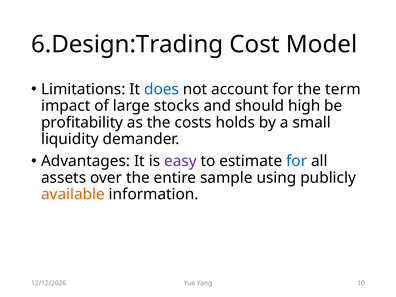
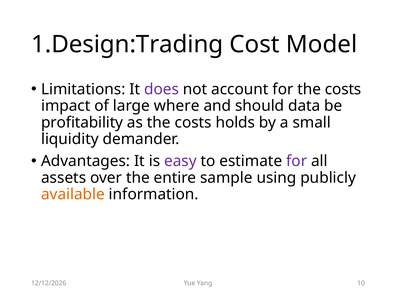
6.Design:Trading: 6.Design:Trading -> 1.Design:Trading (127, 44)
does colour: blue -> purple (162, 89)
for the term: term -> costs (343, 89)
stocks: stocks -> where (177, 106)
high: high -> data (304, 106)
for colour: blue -> purple (297, 161)
